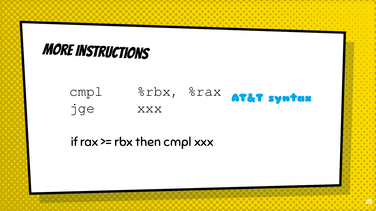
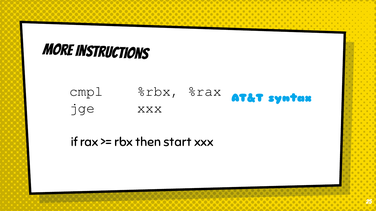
then cmpl: cmpl -> start (178, 142)
